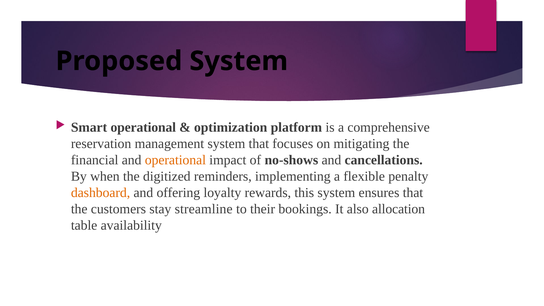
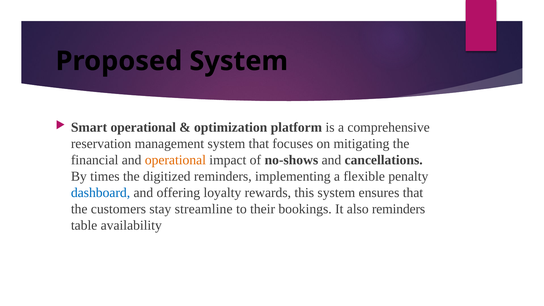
when: when -> times (105, 176)
dashboard colour: orange -> blue (101, 193)
also allocation: allocation -> reminders (399, 209)
